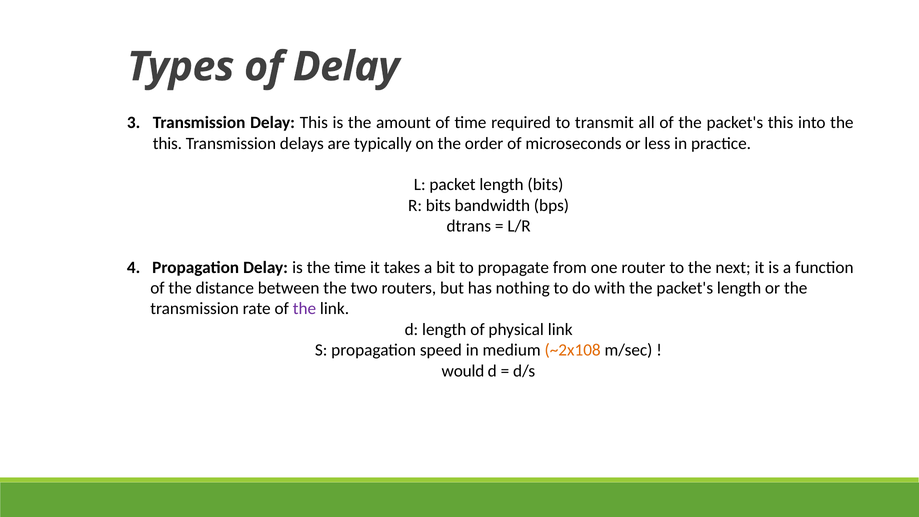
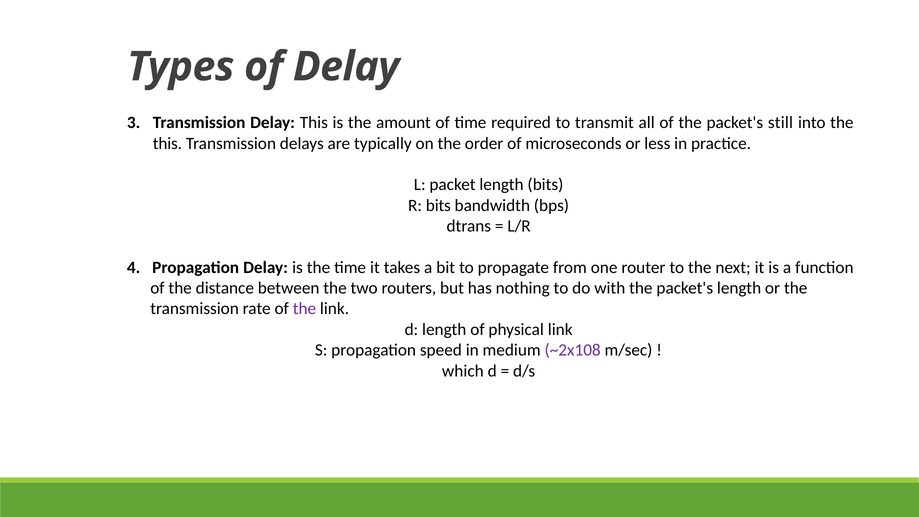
packet's this: this -> still (780, 123)
~2x108 colour: orange -> purple (573, 350)
would: would -> which (463, 371)
